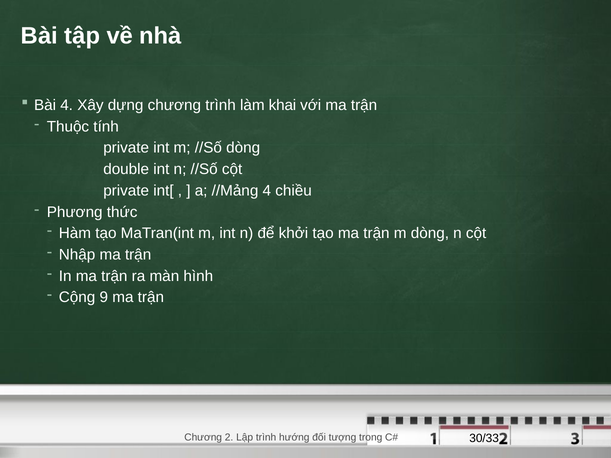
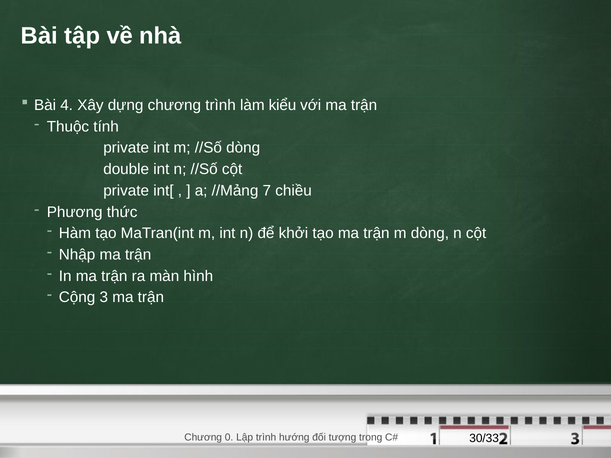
khai: khai -> kiểu (282, 105)
//Mảng 4: 4 -> 7 (267, 191)
9: 9 -> 3 (104, 298)
2: 2 -> 0 (229, 438)
